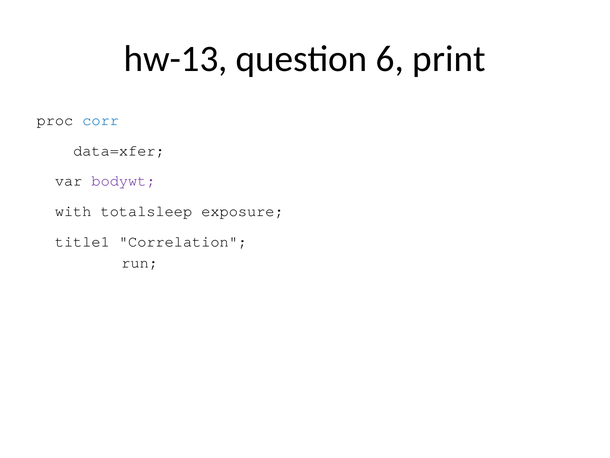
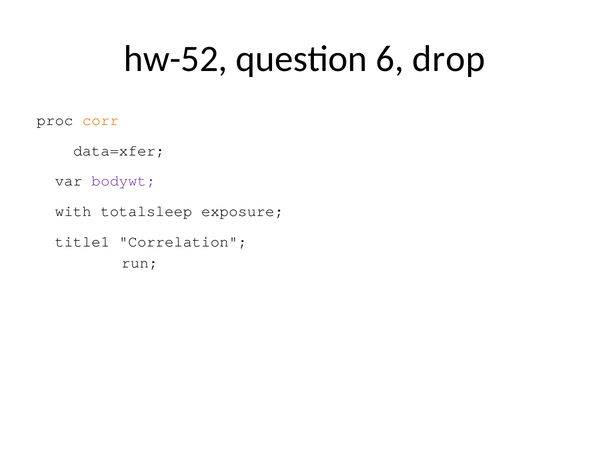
hw-13: hw-13 -> hw-52 (176, 59)
print: print -> drop (449, 59)
corr colour: blue -> orange (101, 120)
